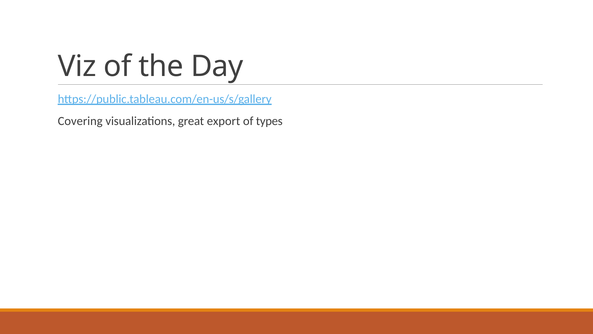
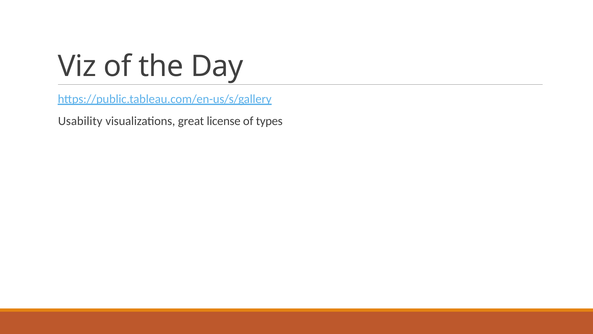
Covering: Covering -> Usability (80, 121)
export: export -> license (224, 121)
